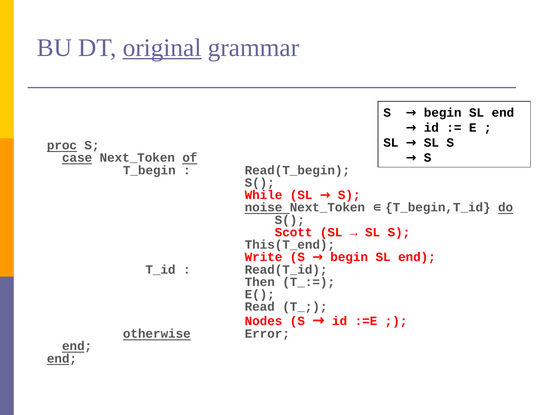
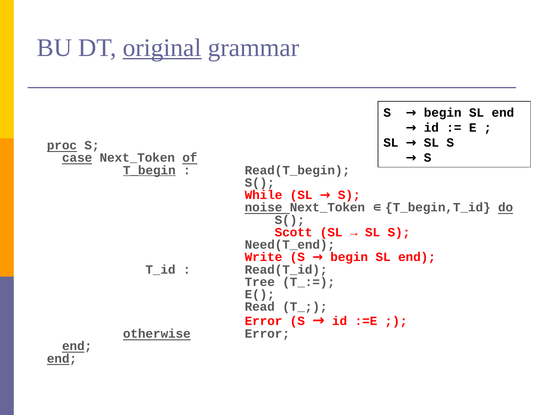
T_begin underline: none -> present (149, 170)
This(T_end: This(T_end -> Need(T_end (290, 245)
Then: Then -> Tree (260, 282)
Nodes: Nodes -> Error (264, 321)
